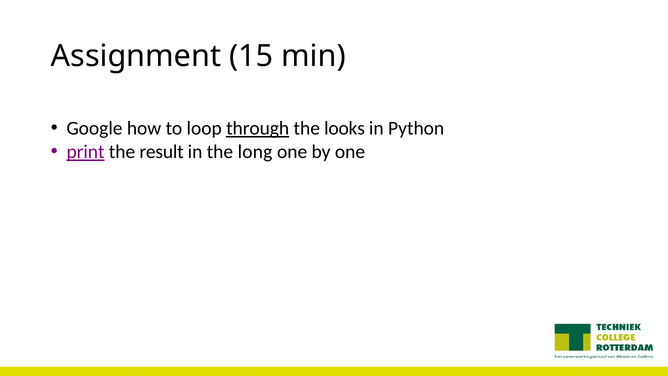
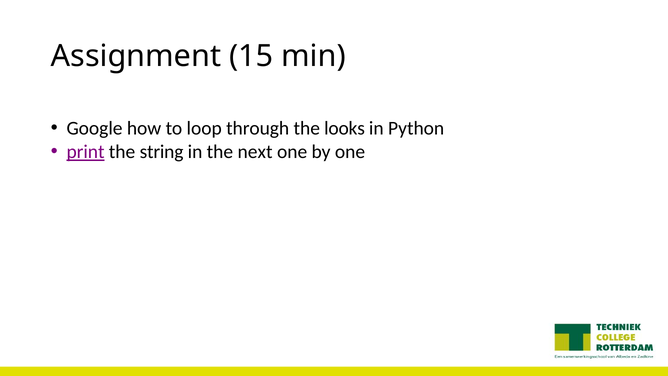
through underline: present -> none (258, 128)
result: result -> string (162, 152)
long: long -> next (255, 152)
